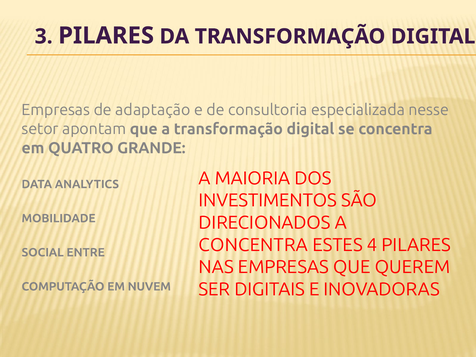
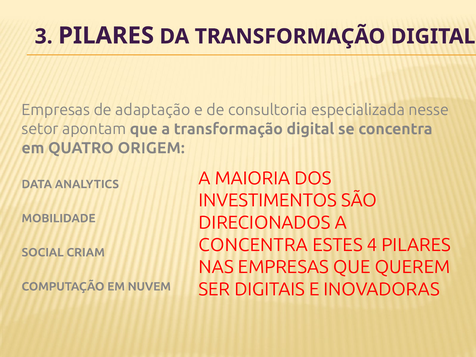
GRANDE: GRANDE -> ORIGEM (151, 148)
ENTRE: ENTRE -> CRIAM (86, 252)
